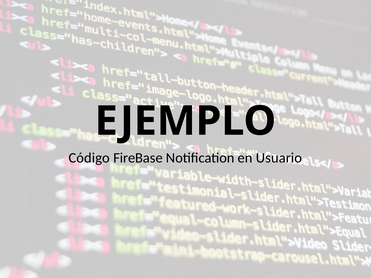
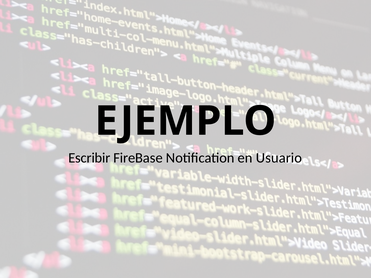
Código: Código -> Escribir (89, 158)
